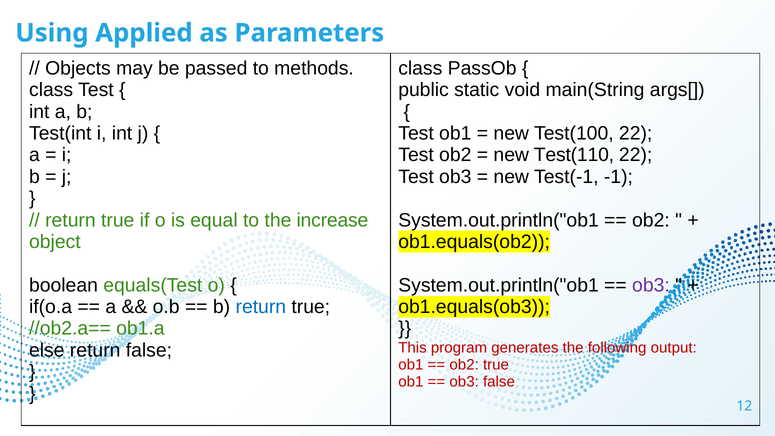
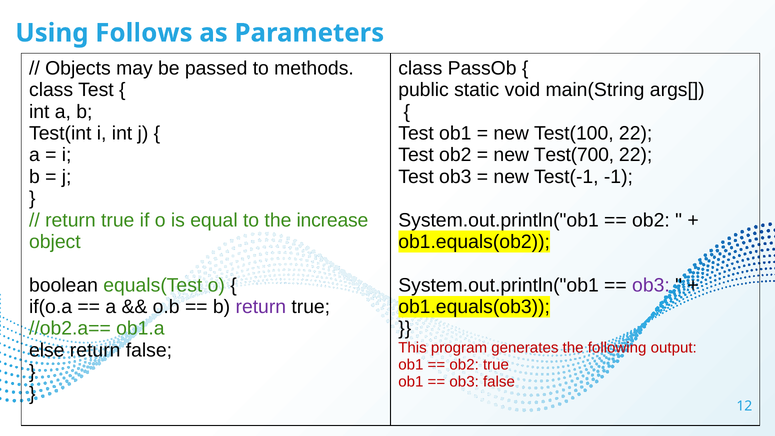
Applied: Applied -> Follows (144, 33)
Test(110: Test(110 -> Test(700 (574, 155)
return colour: blue -> purple (261, 307)
